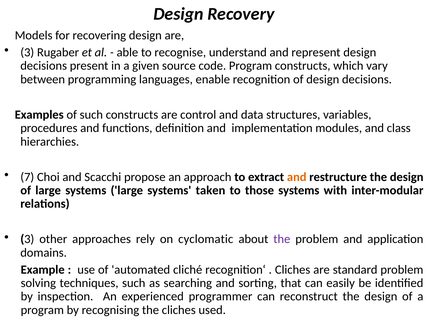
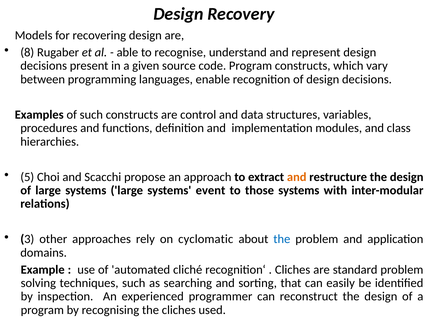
3: 3 -> 8 (27, 52)
7: 7 -> 5 (27, 177)
taken: taken -> event (211, 190)
the colour: purple -> blue (282, 239)
